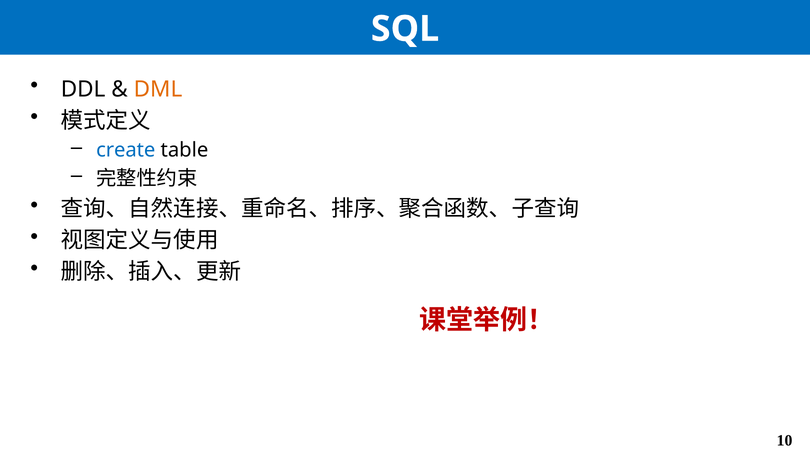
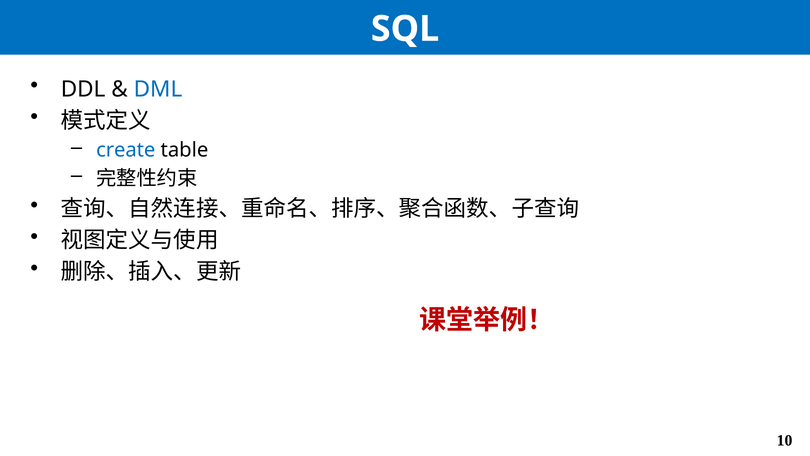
DML colour: orange -> blue (158, 89)
